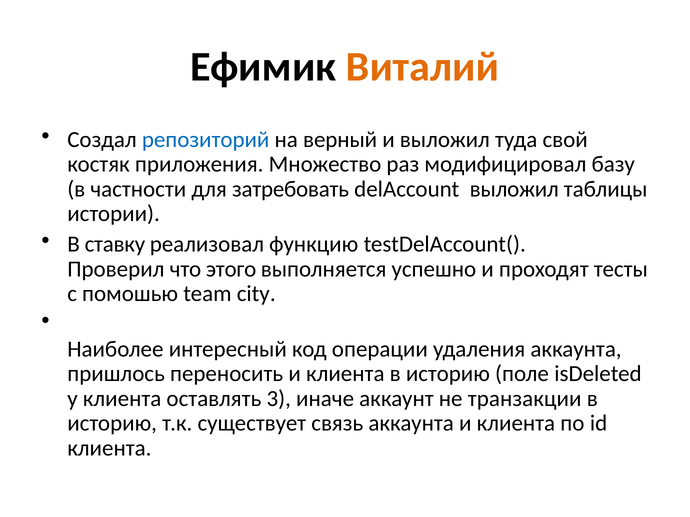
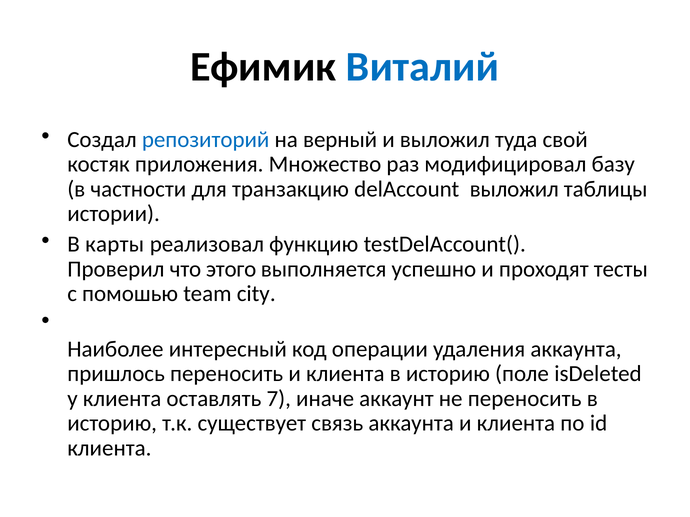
Виталий colour: orange -> blue (423, 67)
затребовать: затребовать -> транзакцию (290, 189)
ставку: ставку -> карты (115, 244)
3: 3 -> 7 (279, 399)
не транзакции: транзакции -> переносить (525, 399)
